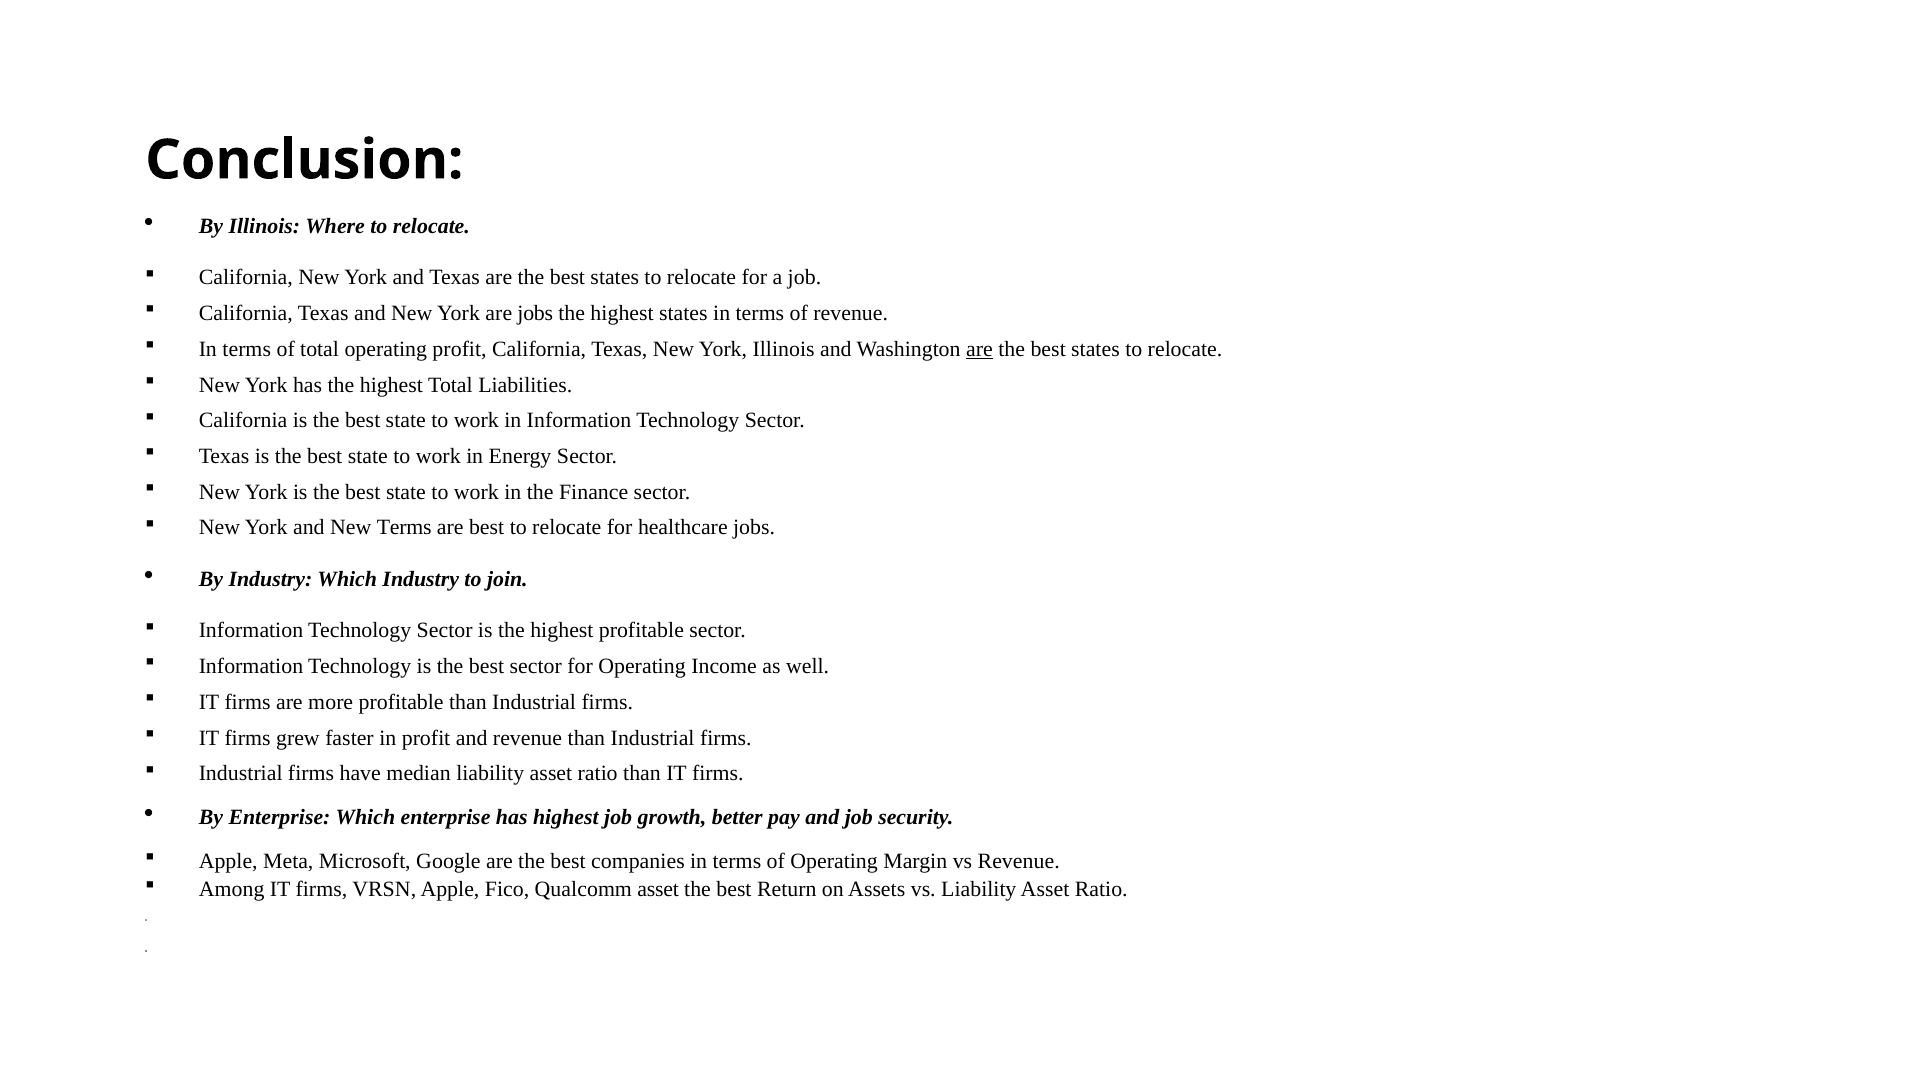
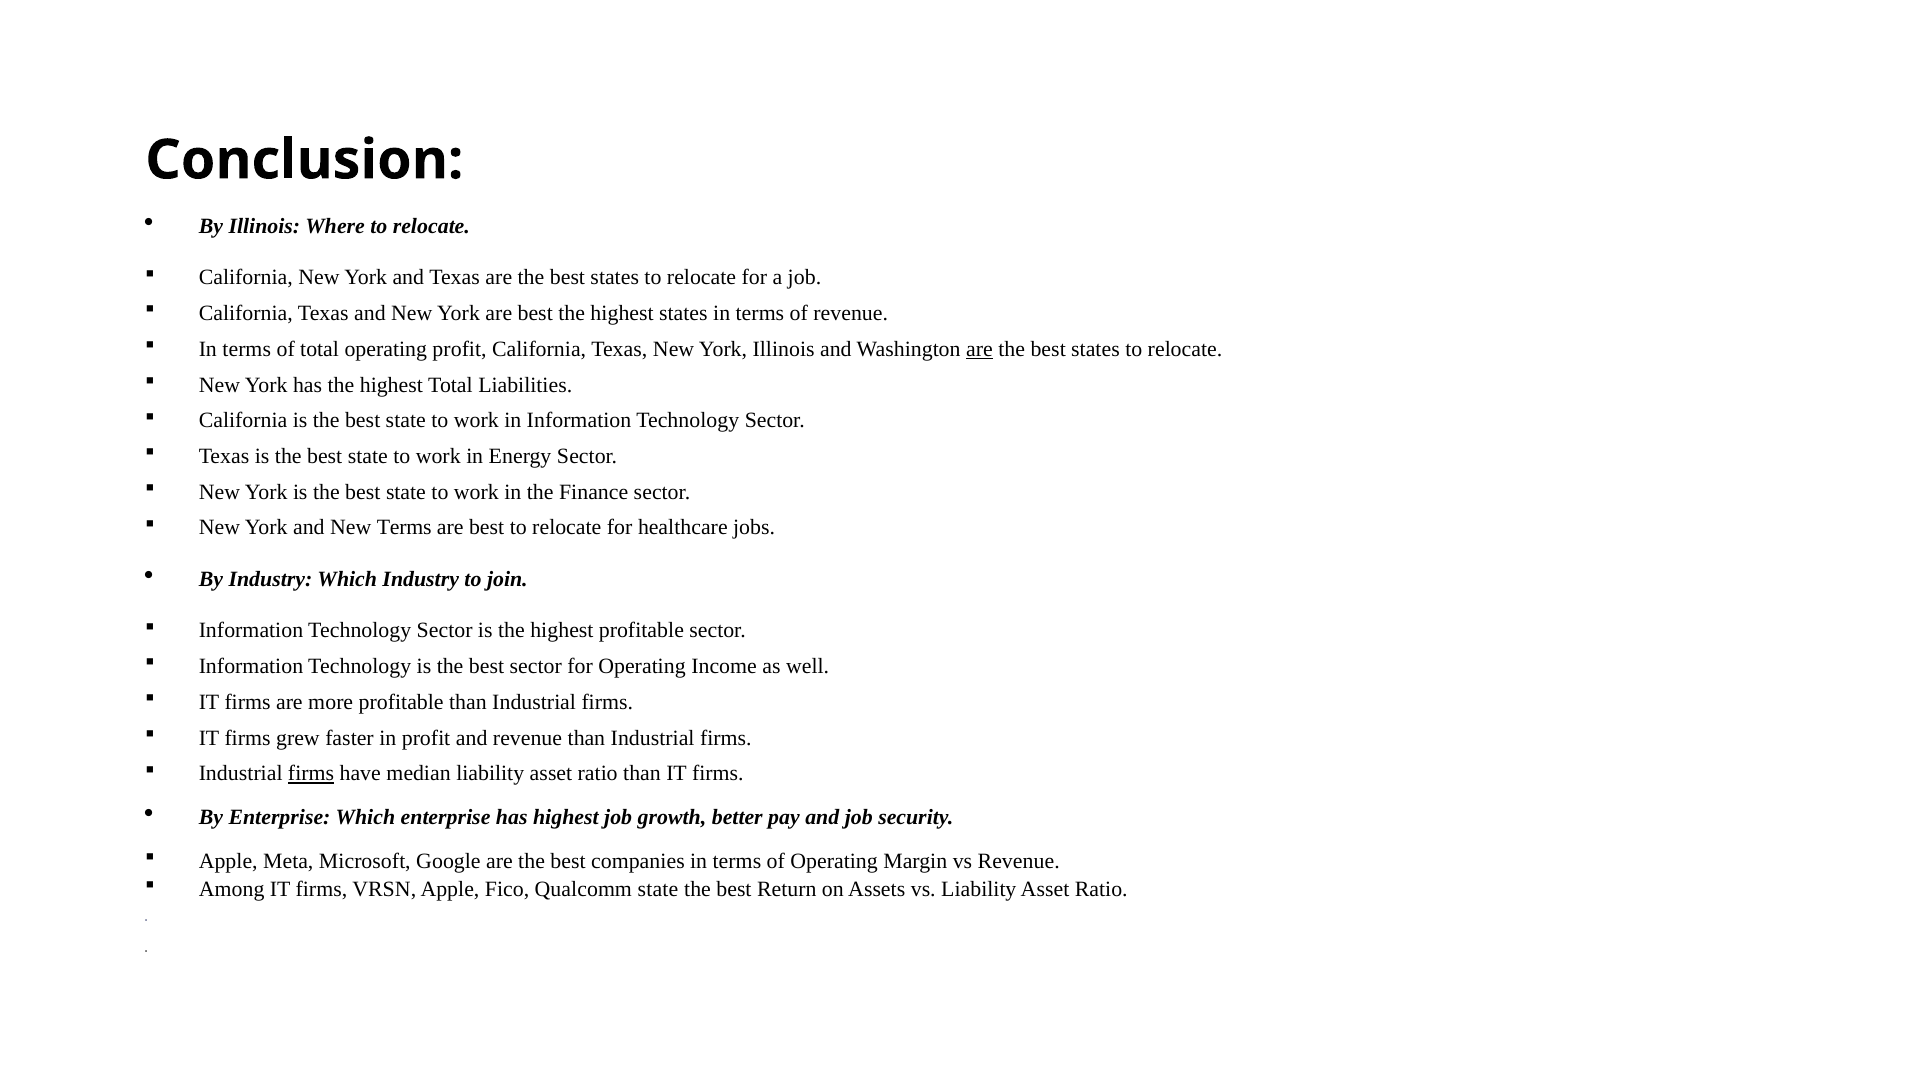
York are jobs: jobs -> best (535, 314)
firms underline: none -> present (311, 774)
Qualcomm asset: asset -> state (658, 890)
